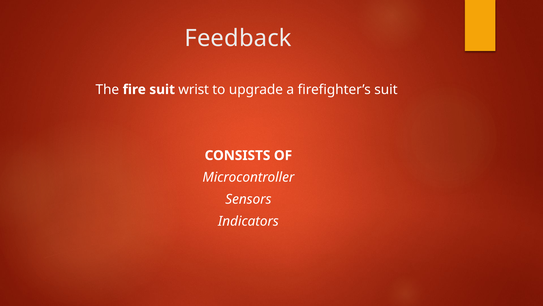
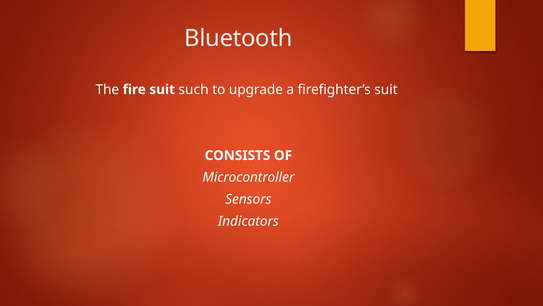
Feedback: Feedback -> Bluetooth (238, 38)
wrist: wrist -> such (194, 89)
